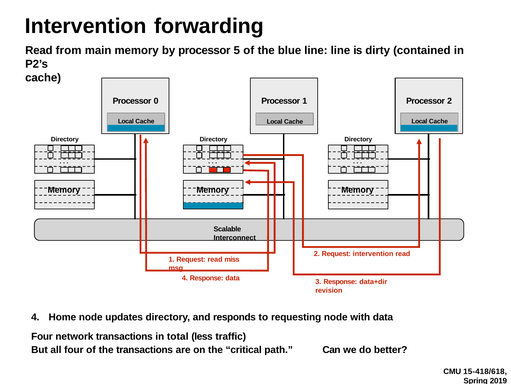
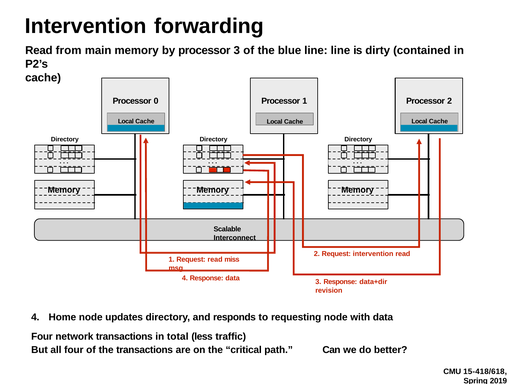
processor 5: 5 -> 3 (237, 50)
